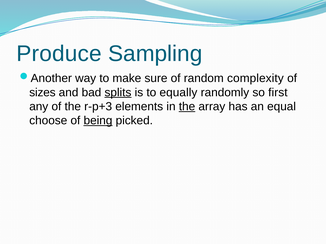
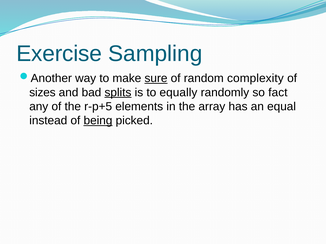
Produce: Produce -> Exercise (59, 54)
sure underline: none -> present (156, 78)
first: first -> fact (278, 93)
r-p+3: r-p+3 -> r-p+5 (98, 107)
the underline: present -> none (187, 107)
choose: choose -> instead (48, 121)
